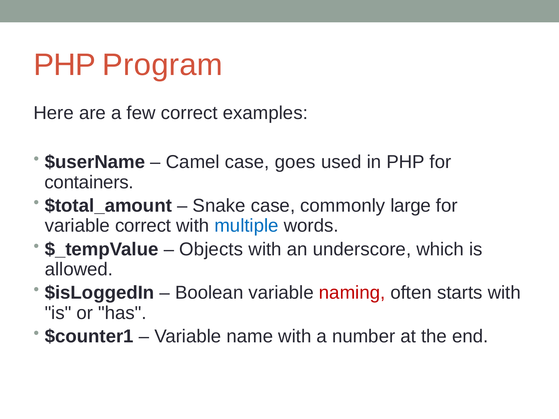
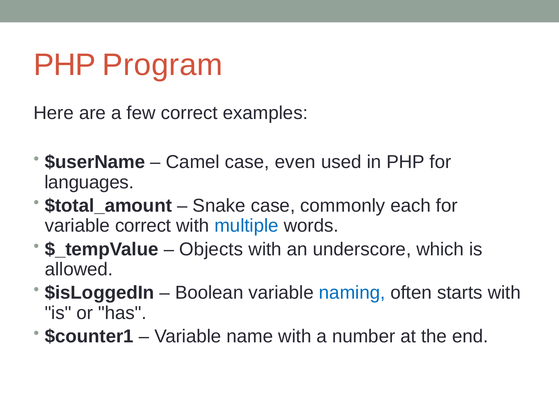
goes: goes -> even (295, 162)
containers: containers -> languages (89, 182)
large: large -> each (411, 206)
naming colour: red -> blue (352, 293)
